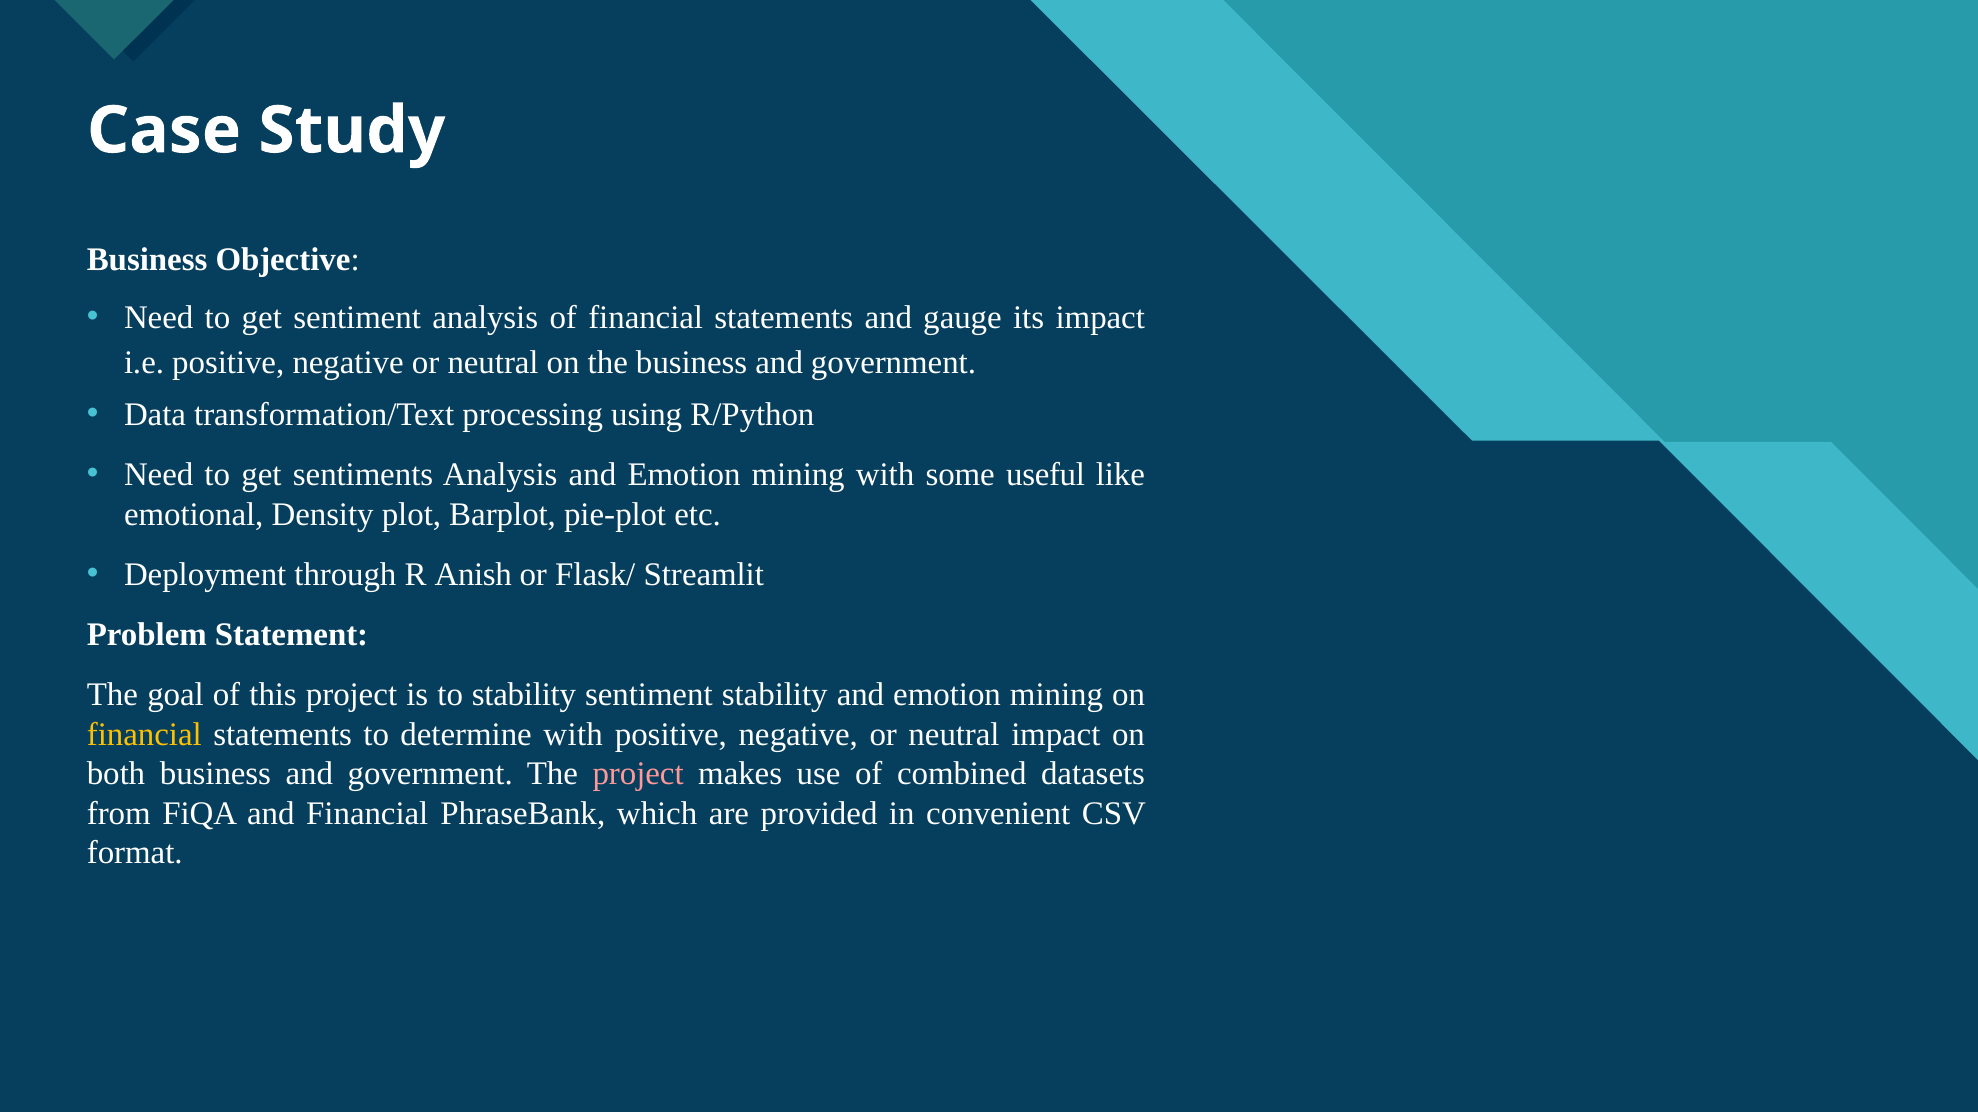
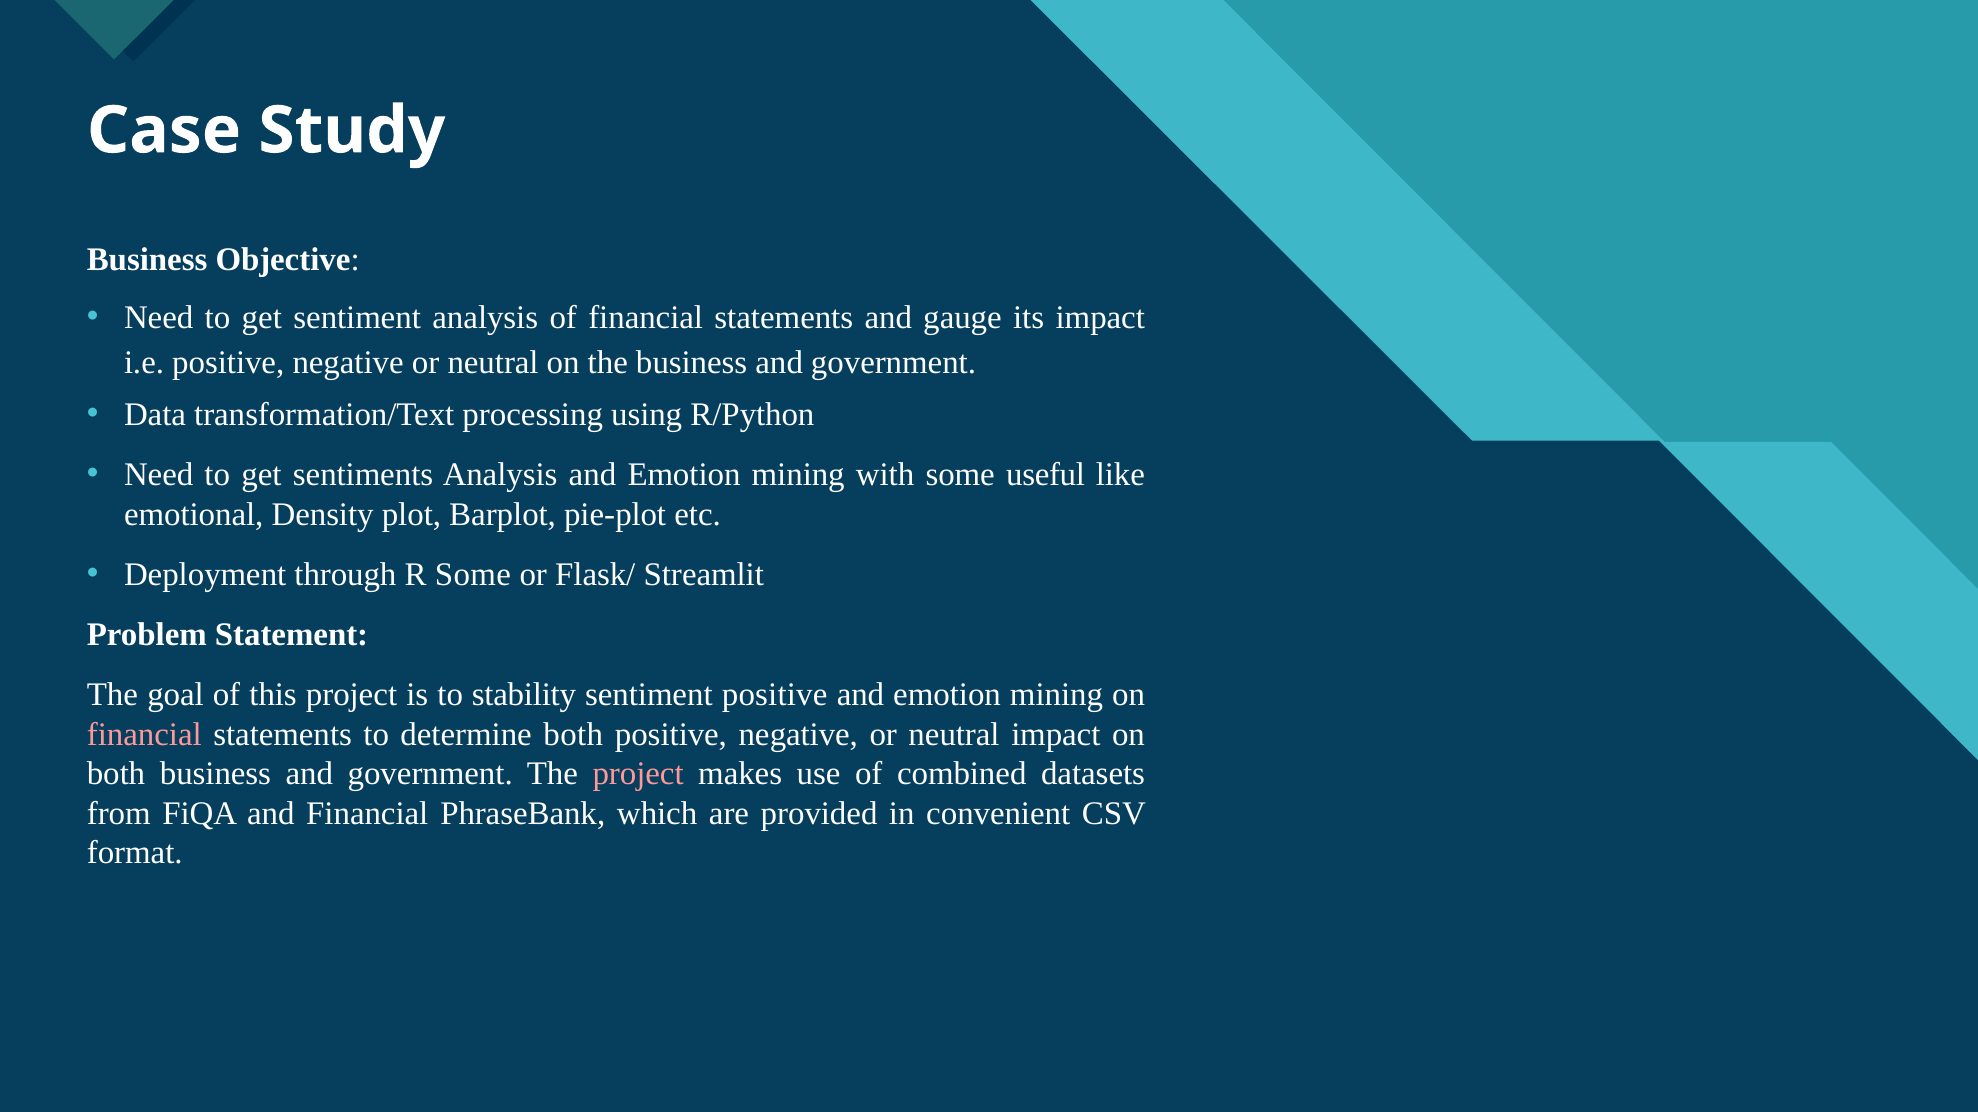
R Anish: Anish -> Some (473, 575)
sentiment stability: stability -> positive (775, 695)
financial colour: yellow -> pink (144, 735)
determine with: with -> both (573, 735)
